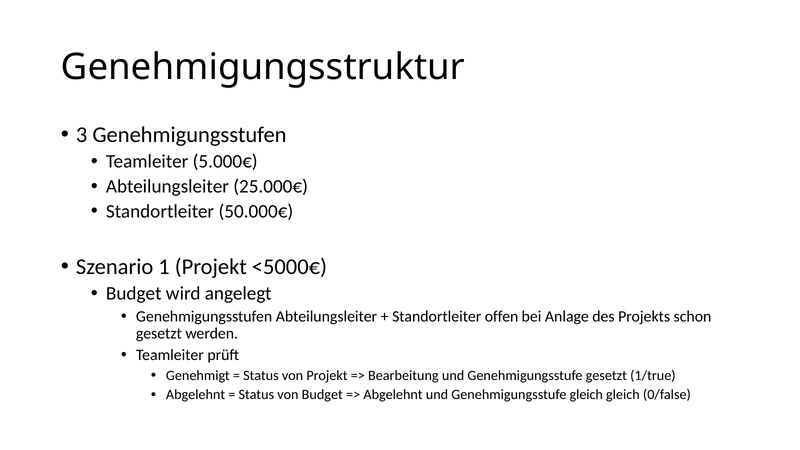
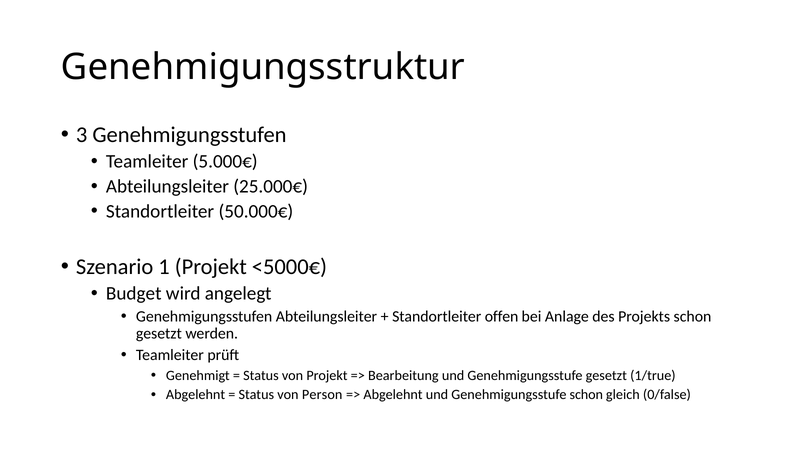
von Budget: Budget -> Person (322, 395)
Genehmigungsstufe gleich: gleich -> schon (586, 395)
